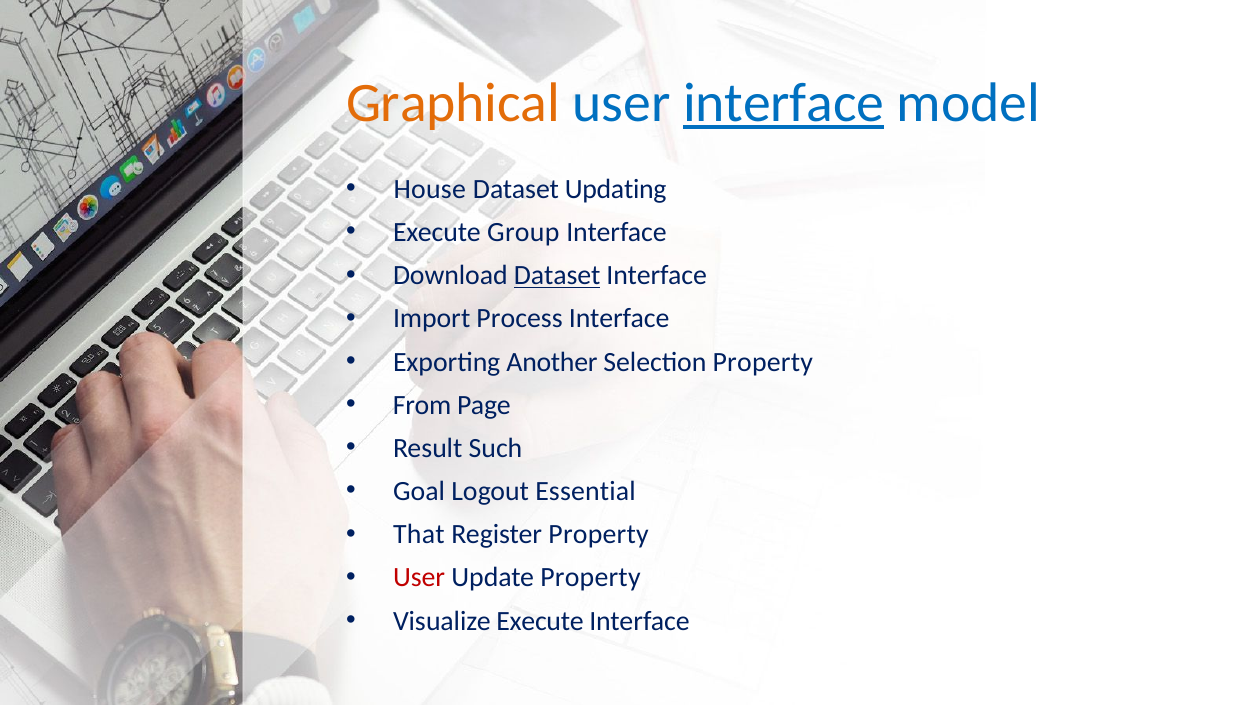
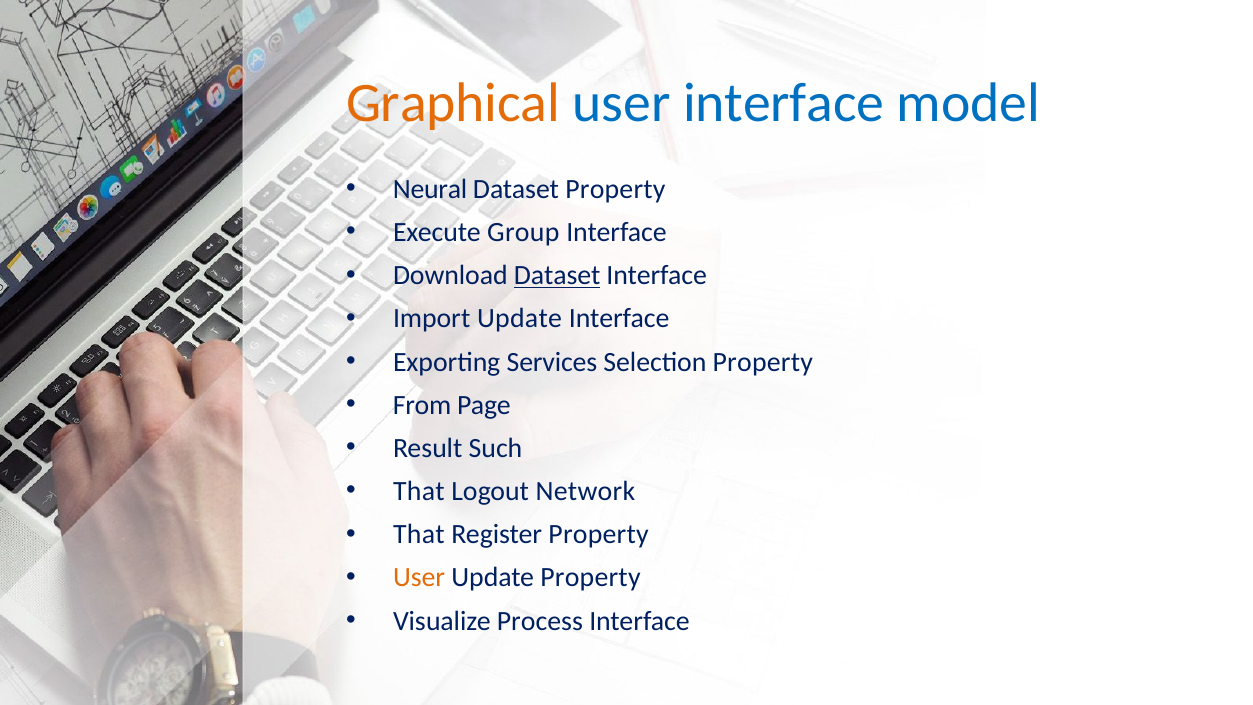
interface underline: present -> none (784, 103)
House: House -> Neural (430, 189)
Dataset Updating: Updating -> Property (615, 189)
Import Process: Process -> Update (519, 319)
Another: Another -> Services (552, 362)
Goal: Goal -> That (419, 491)
Essential: Essential -> Network (585, 491)
User colour: red -> orange (419, 578)
Visualize Execute: Execute -> Process (540, 621)
